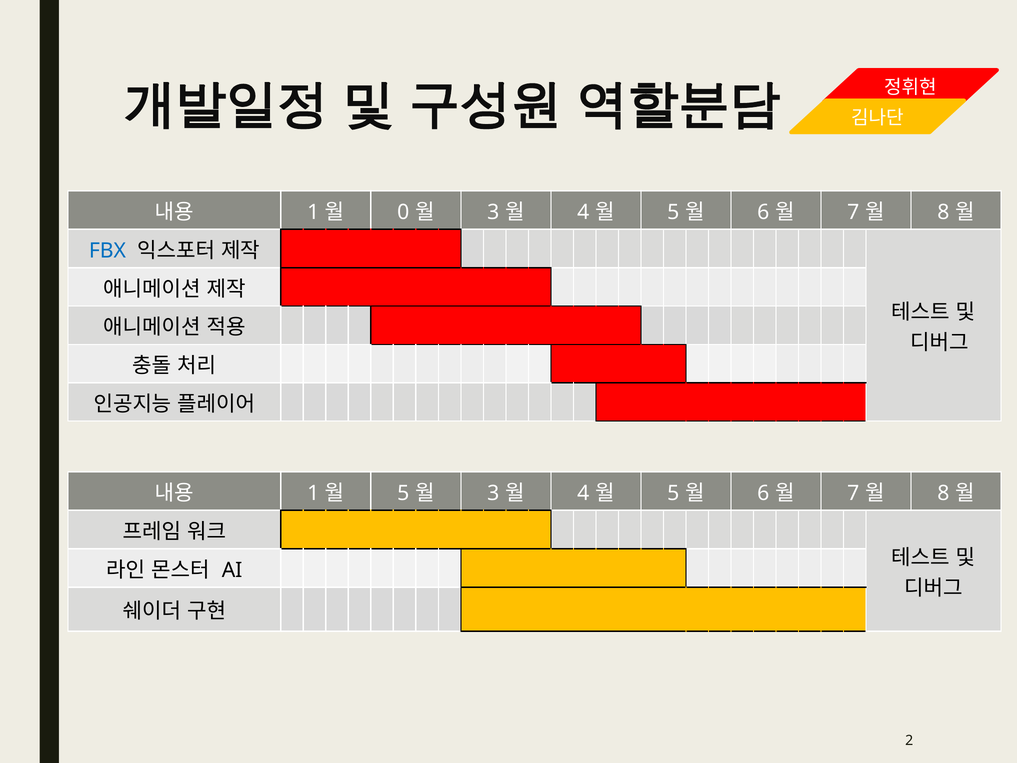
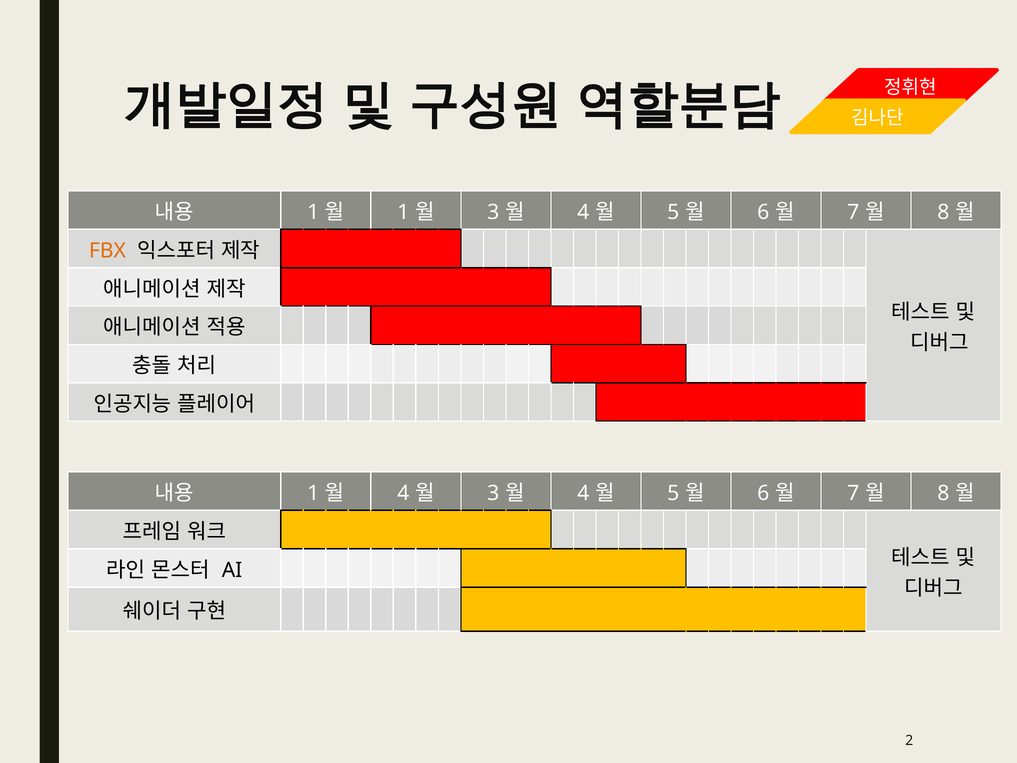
0: 0 -> 1 (403, 212)
FBX colour: blue -> orange (107, 251)
5: 5 -> 4 (403, 493)
